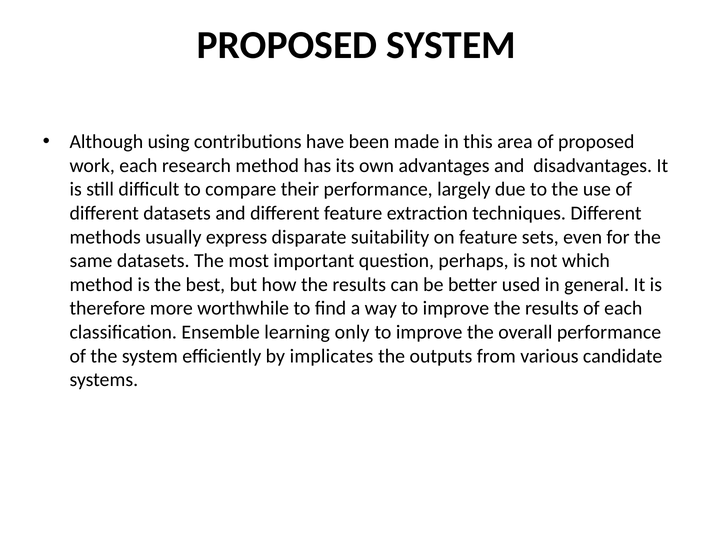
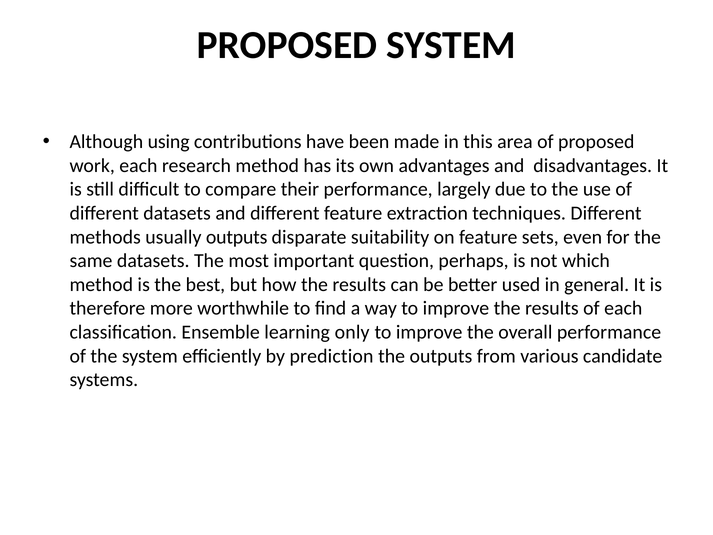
usually express: express -> outputs (237, 237)
implicates: implicates -> prediction (332, 356)
